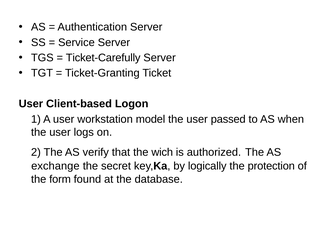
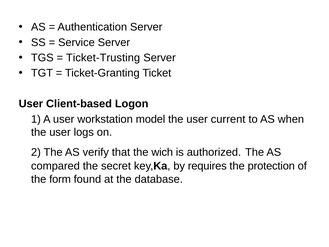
Ticket-Carefully: Ticket-Carefully -> Ticket-Trusting (103, 58)
passed: passed -> current (228, 119)
exchange: exchange -> compared (55, 166)
logically: logically -> requires (207, 166)
